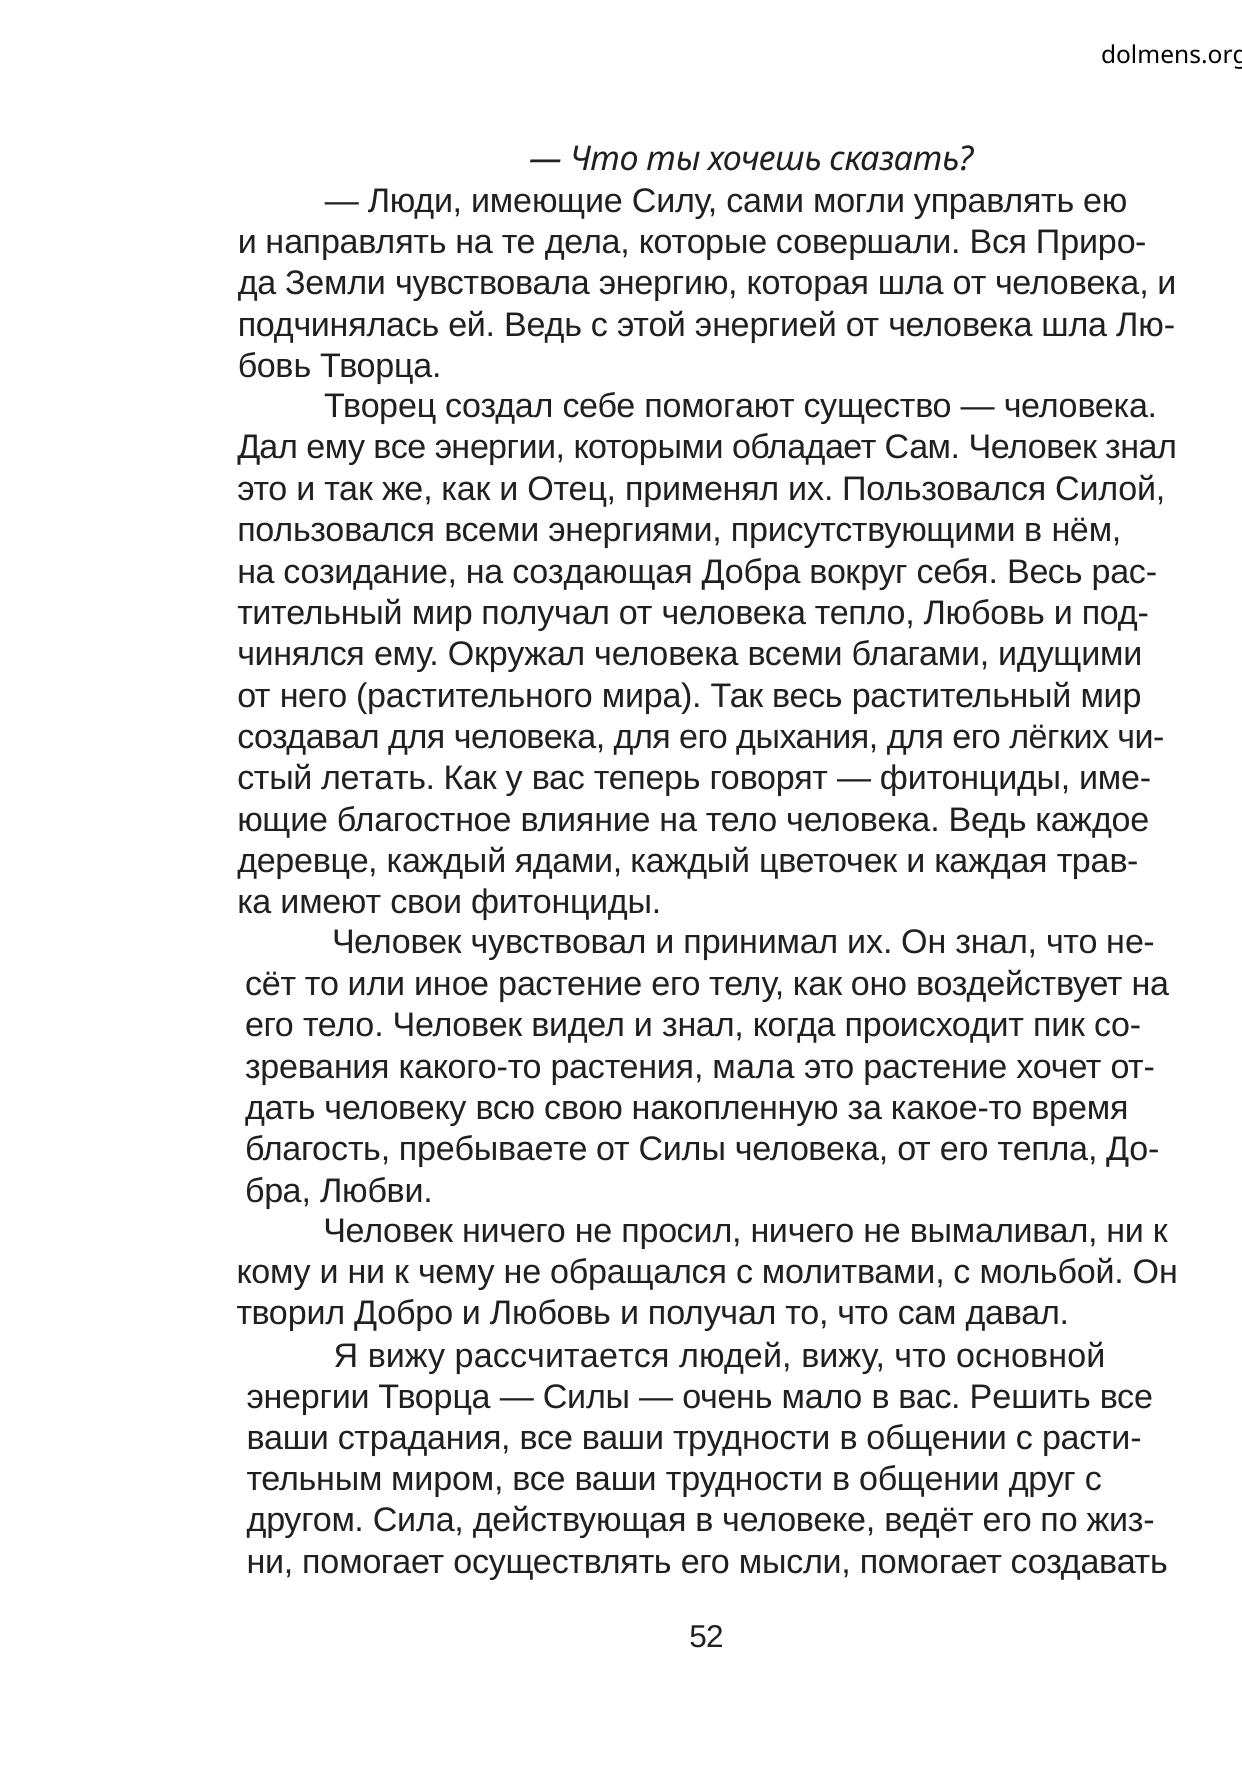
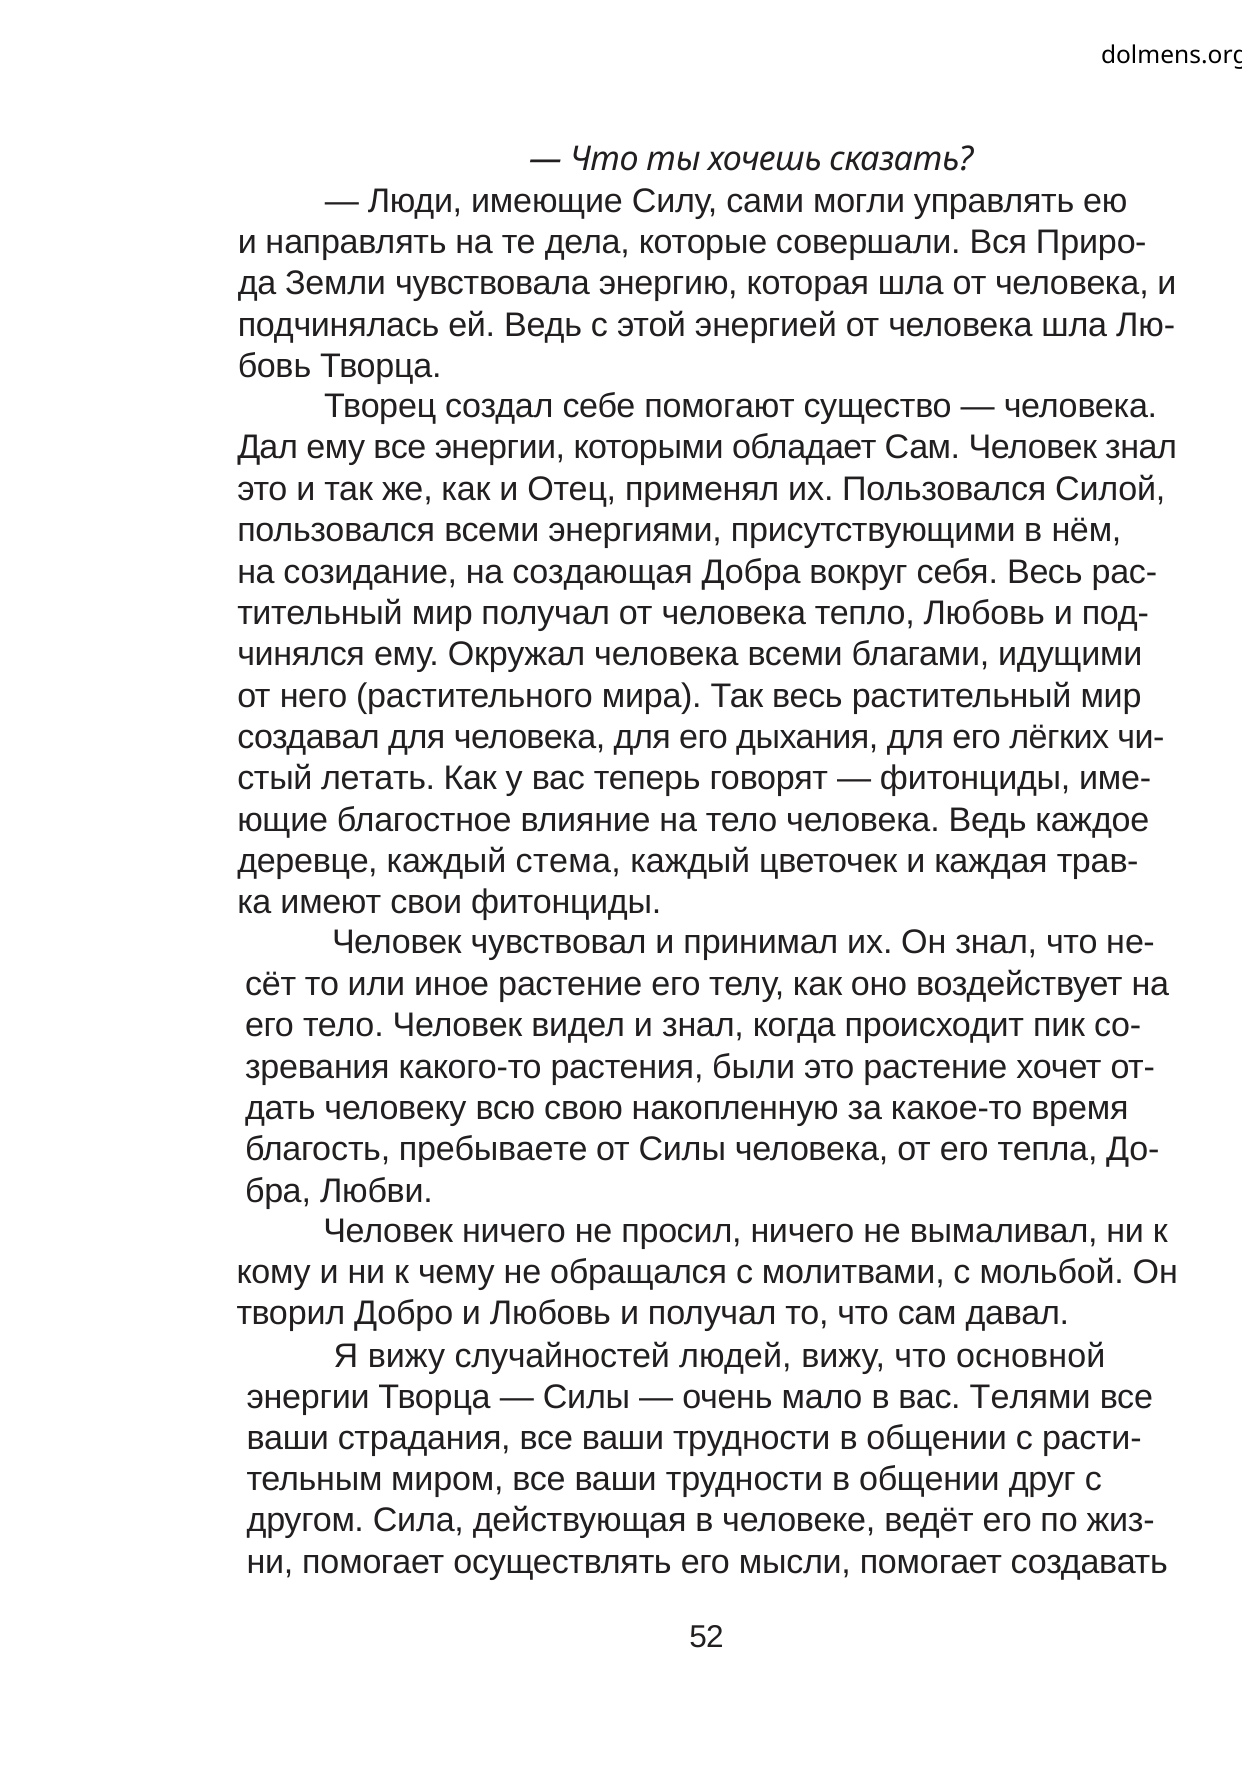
ядами: ядами -> стема (568, 862)
мала: мала -> были (754, 1067)
рассчитается: рассчитается -> случайностей (562, 1357)
Решить: Решить -> Телями (1030, 1398)
